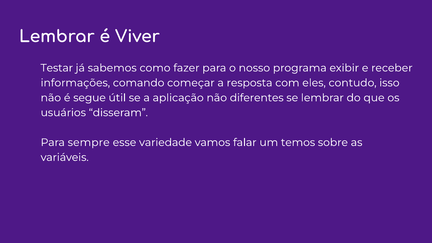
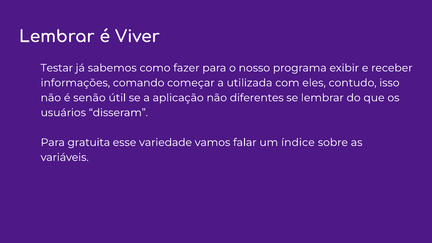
resposta: resposta -> utilizada (250, 83)
segue: segue -> senão (89, 98)
sempre: sempre -> gratuita (89, 142)
temos: temos -> índice (298, 142)
